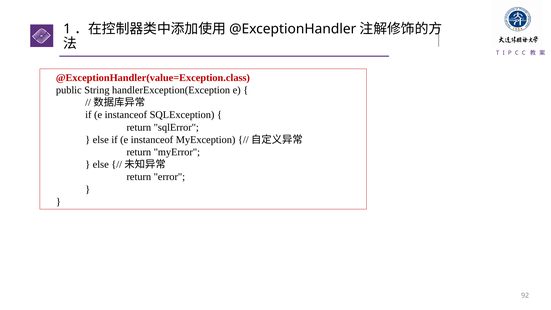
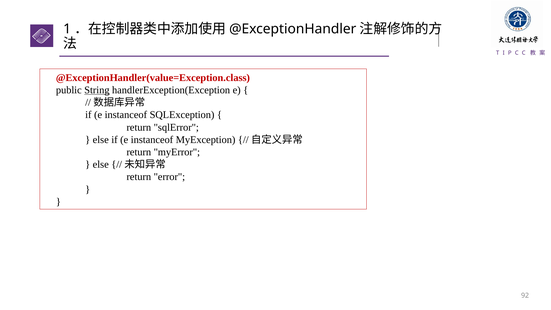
String underline: none -> present (97, 90)
